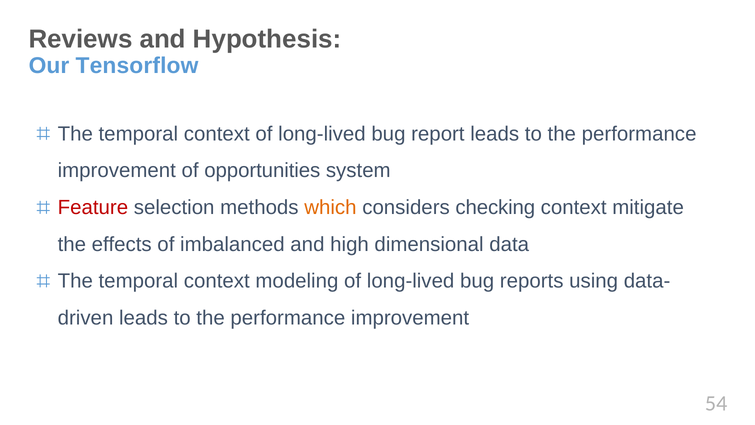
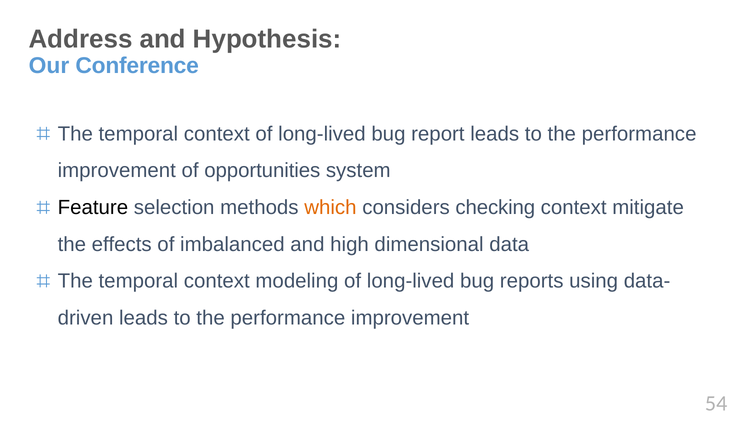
Reviews: Reviews -> Address (81, 39)
Tensorflow: Tensorflow -> Conference (137, 66)
Feature colour: red -> black (93, 207)
